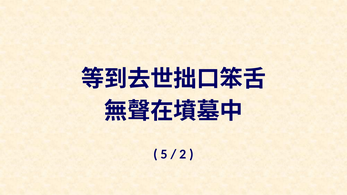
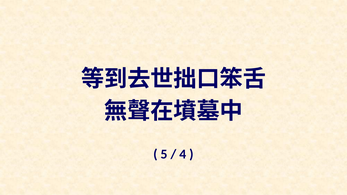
2: 2 -> 4 (183, 154)
